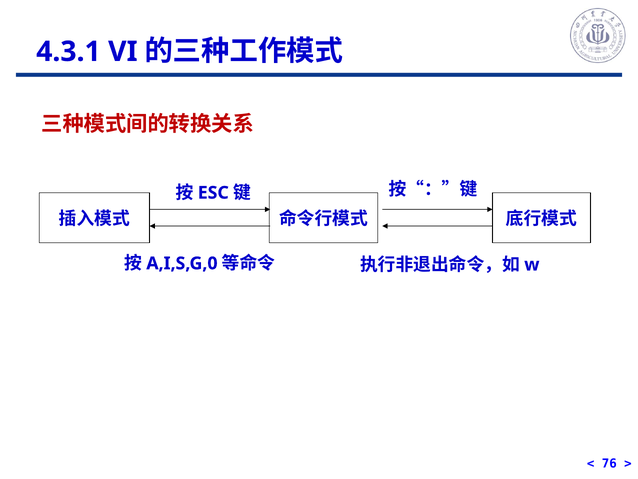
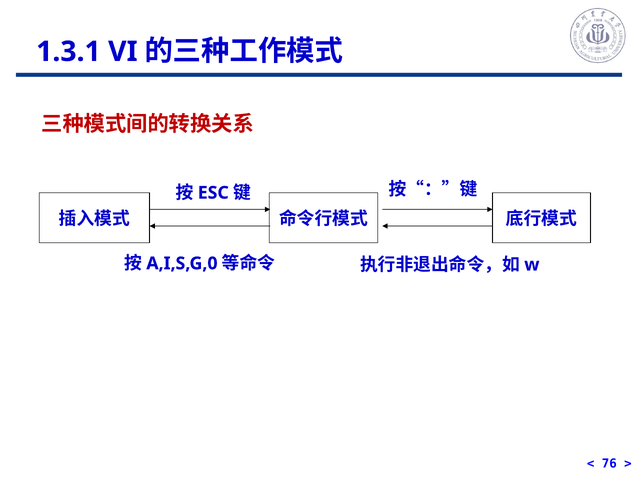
4.3.1: 4.3.1 -> 1.3.1 (68, 52)
